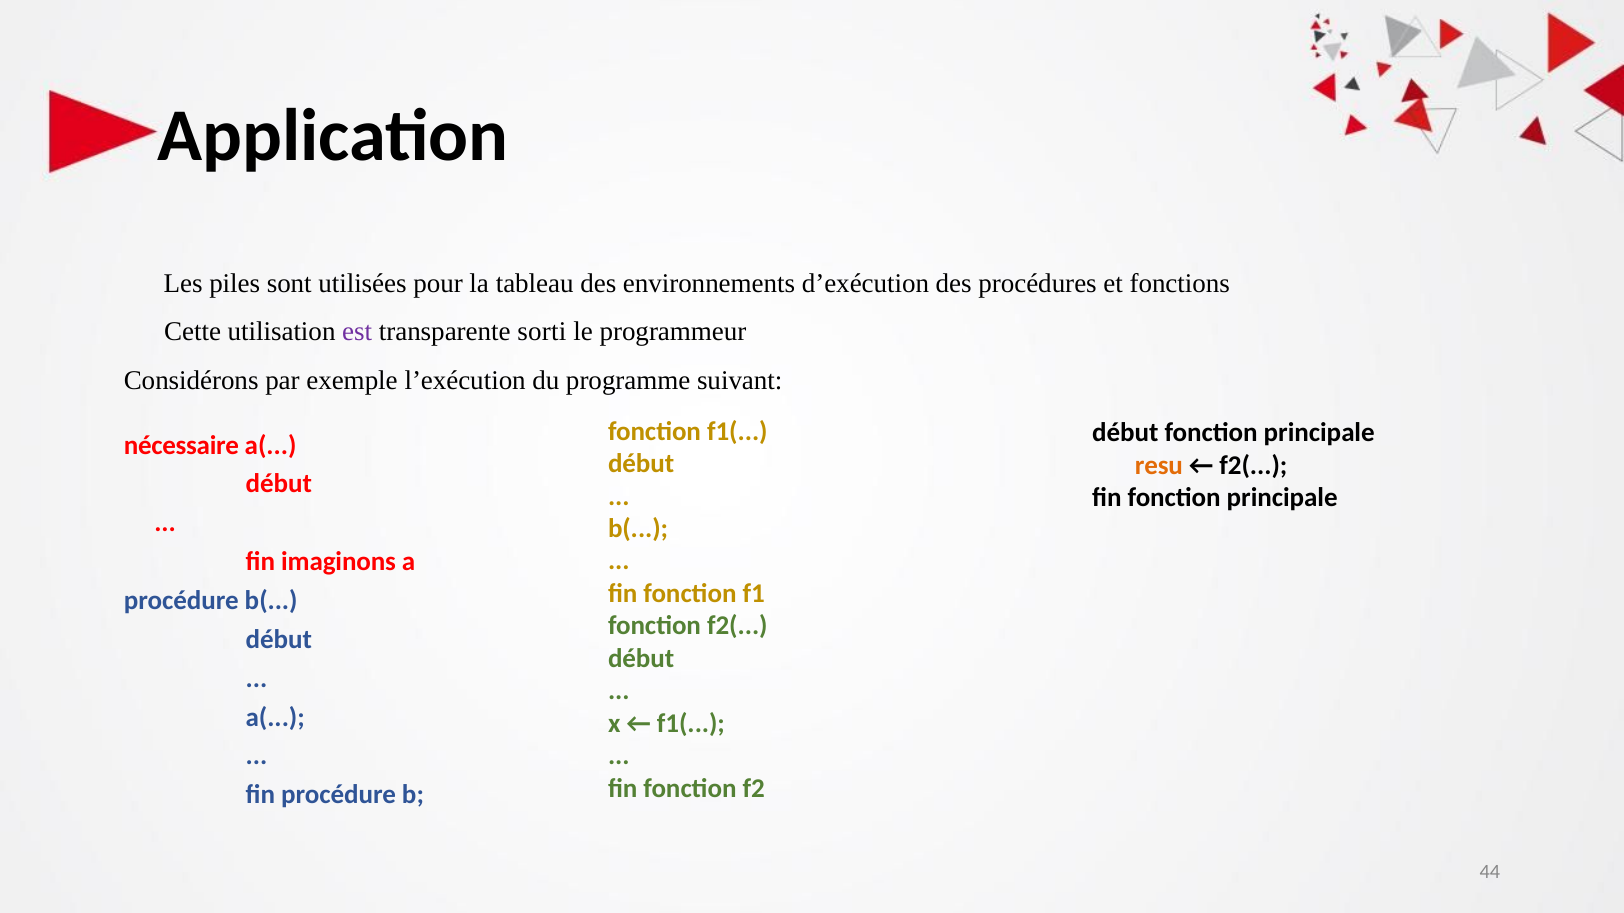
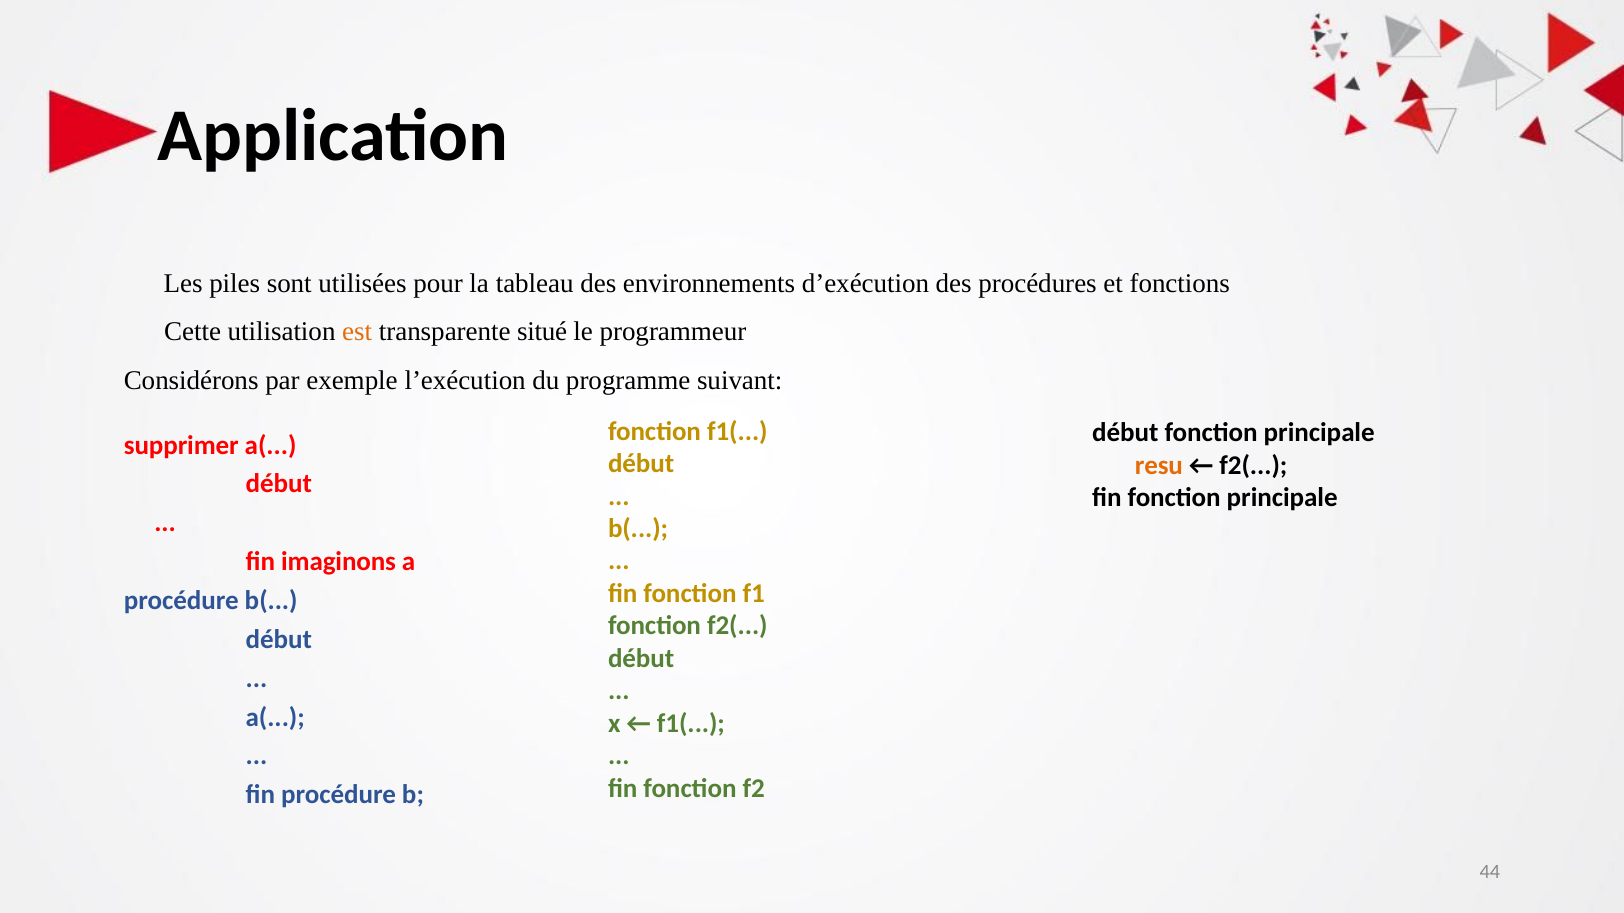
est colour: purple -> orange (357, 332)
sorti: sorti -> situé (542, 332)
nécessaire: nécessaire -> supprimer (181, 445)
